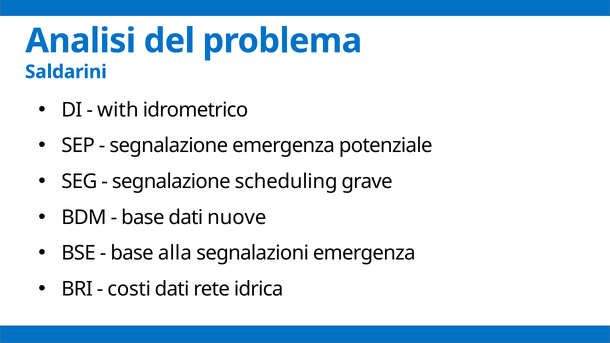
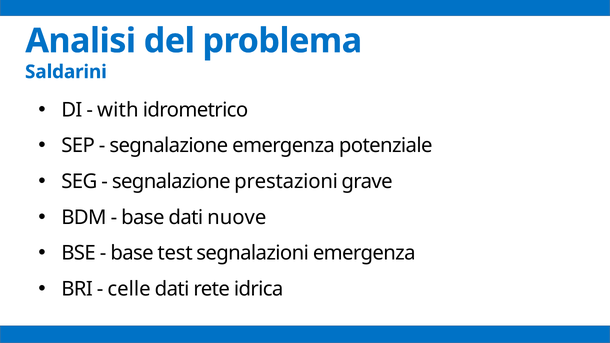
scheduling: scheduling -> prestazioni (286, 182)
alla: alla -> test (175, 253)
costi: costi -> celle (129, 289)
